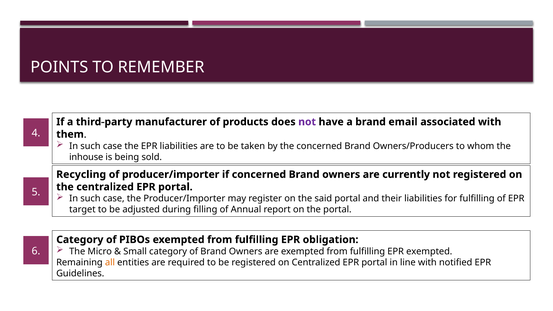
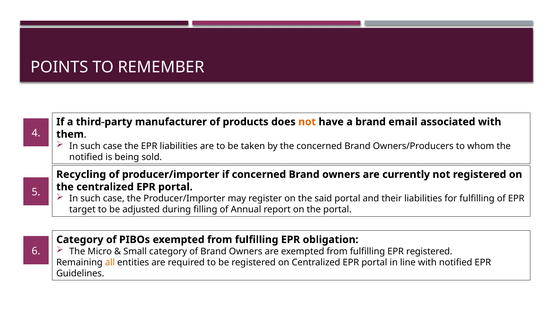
not colour: purple -> orange (307, 122)
inhouse: inhouse -> notified (86, 157)
EPR exempted: exempted -> registered (429, 251)
